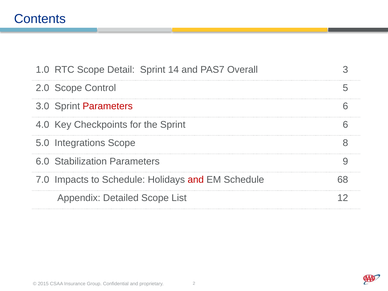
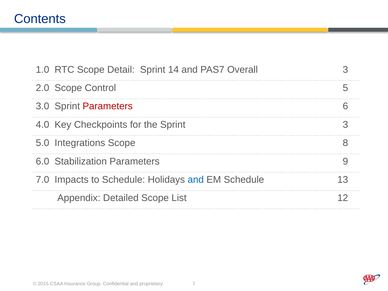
Sprint 6: 6 -> 3 (345, 125)
and colour: red -> blue (196, 180)
68: 68 -> 13 (343, 180)
